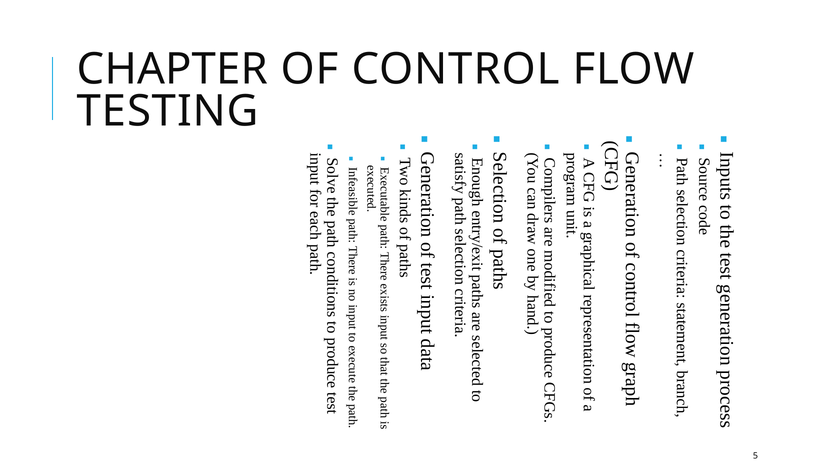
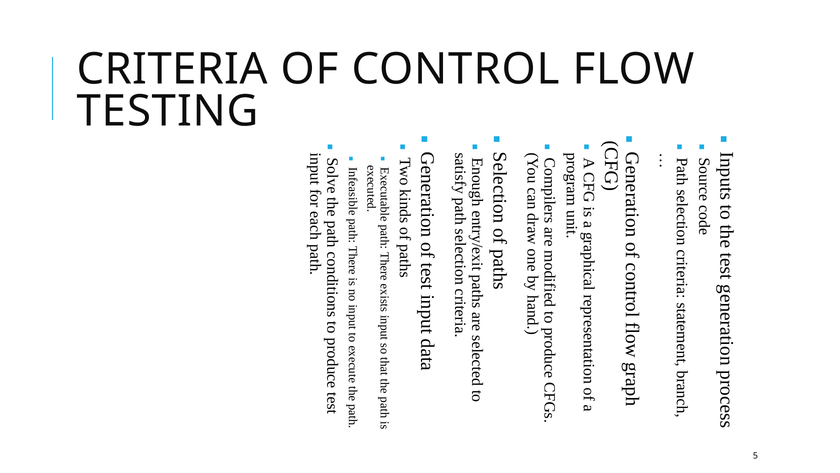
CHAPTER: CHAPTER -> CRITERIA (172, 69)
